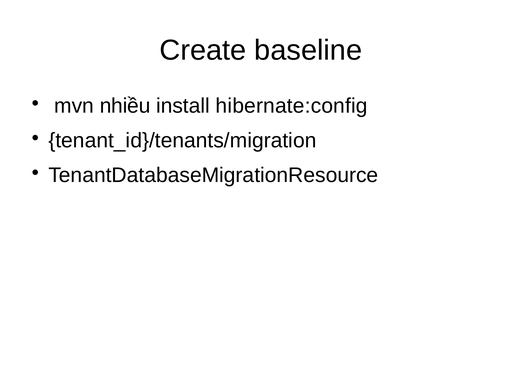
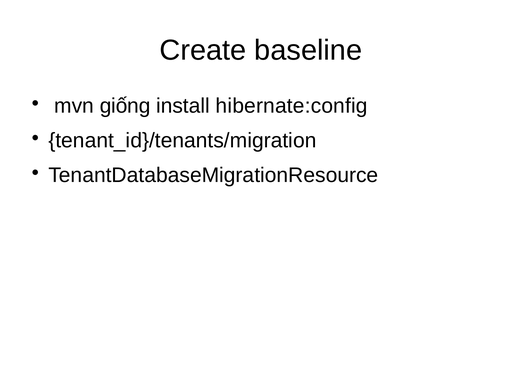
nhiều: nhiều -> giống (125, 106)
